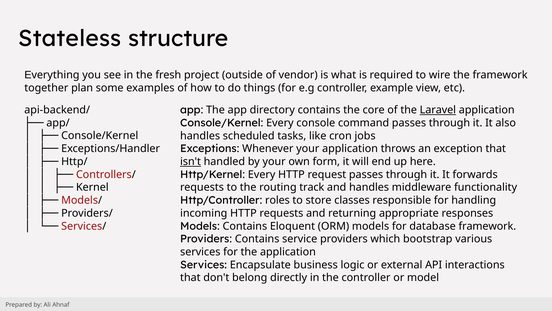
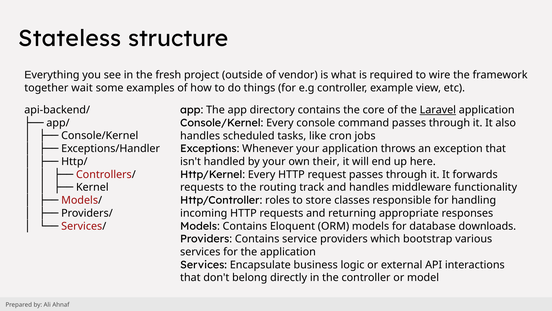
plan: plan -> wait (82, 88)
isn't underline: present -> none (191, 161)
form: form -> their (326, 161)
database framework: framework -> downloads (487, 226)
